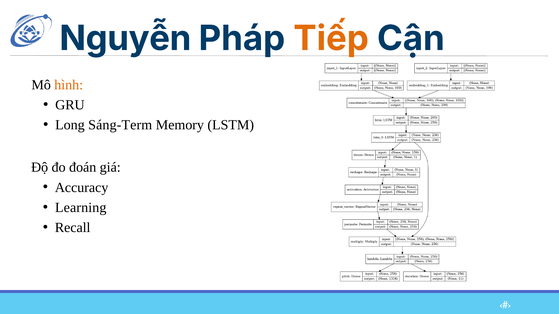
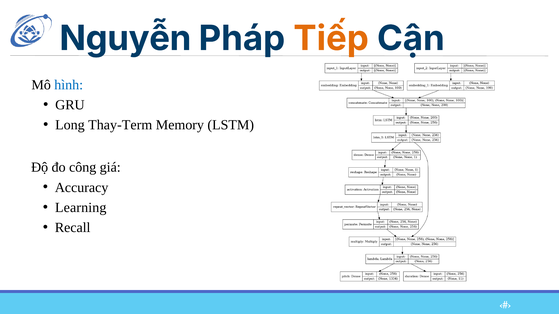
hình colour: orange -> blue (69, 85)
Sáng-Term: Sáng-Term -> Thay-Term (120, 125)
đoán: đoán -> công (83, 168)
